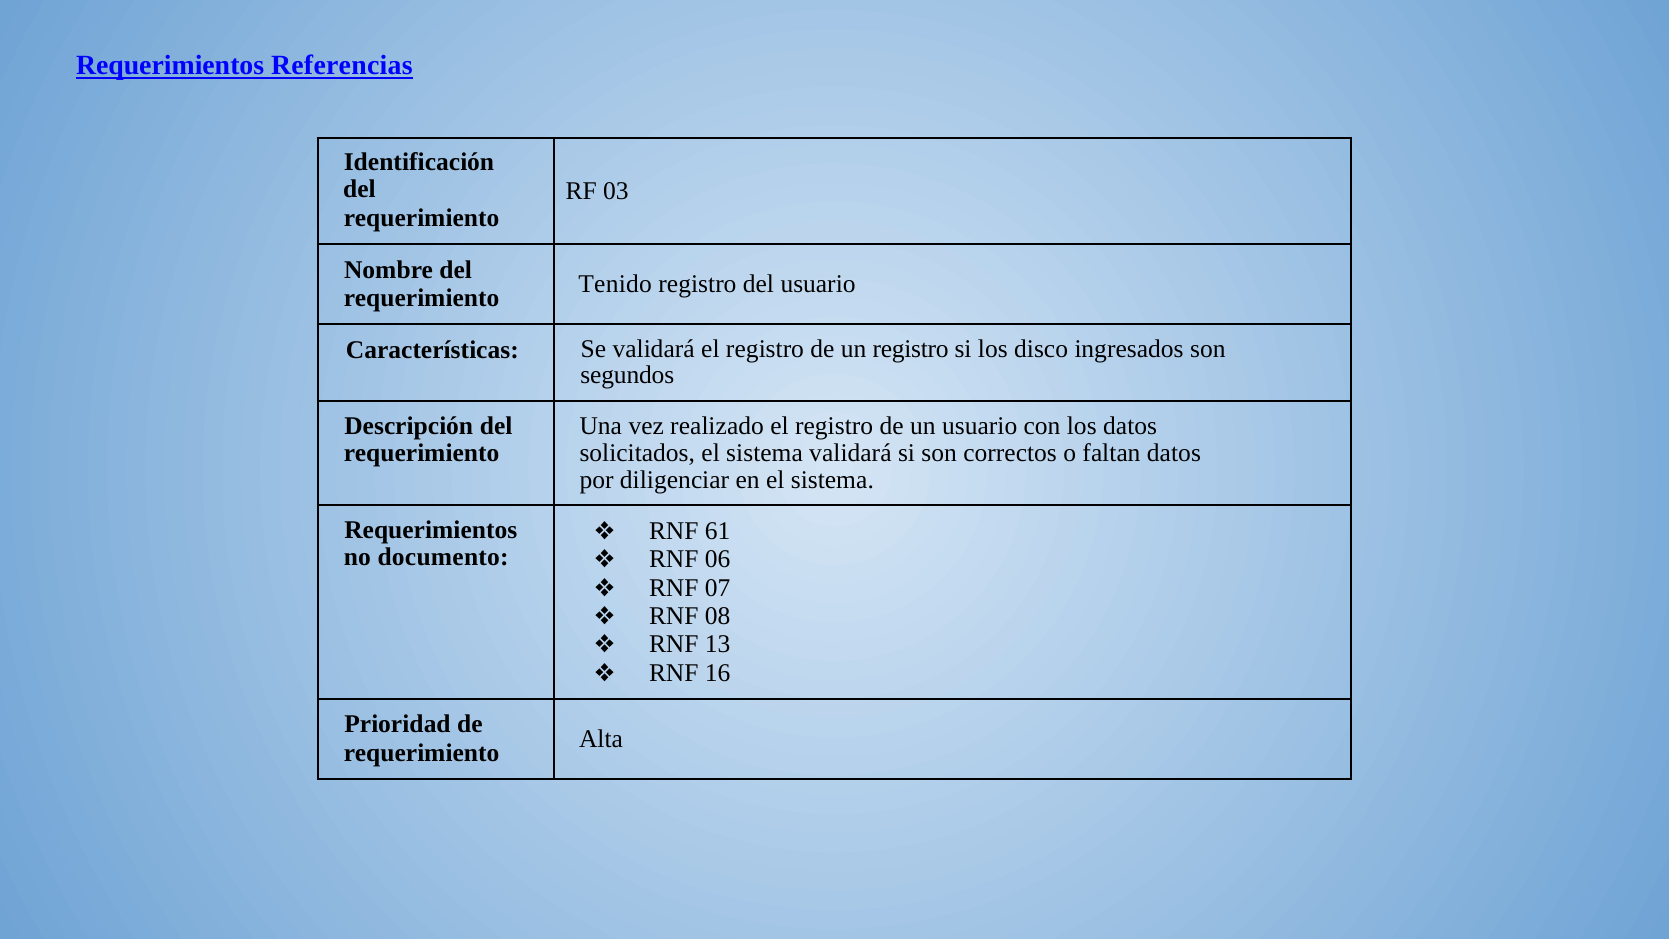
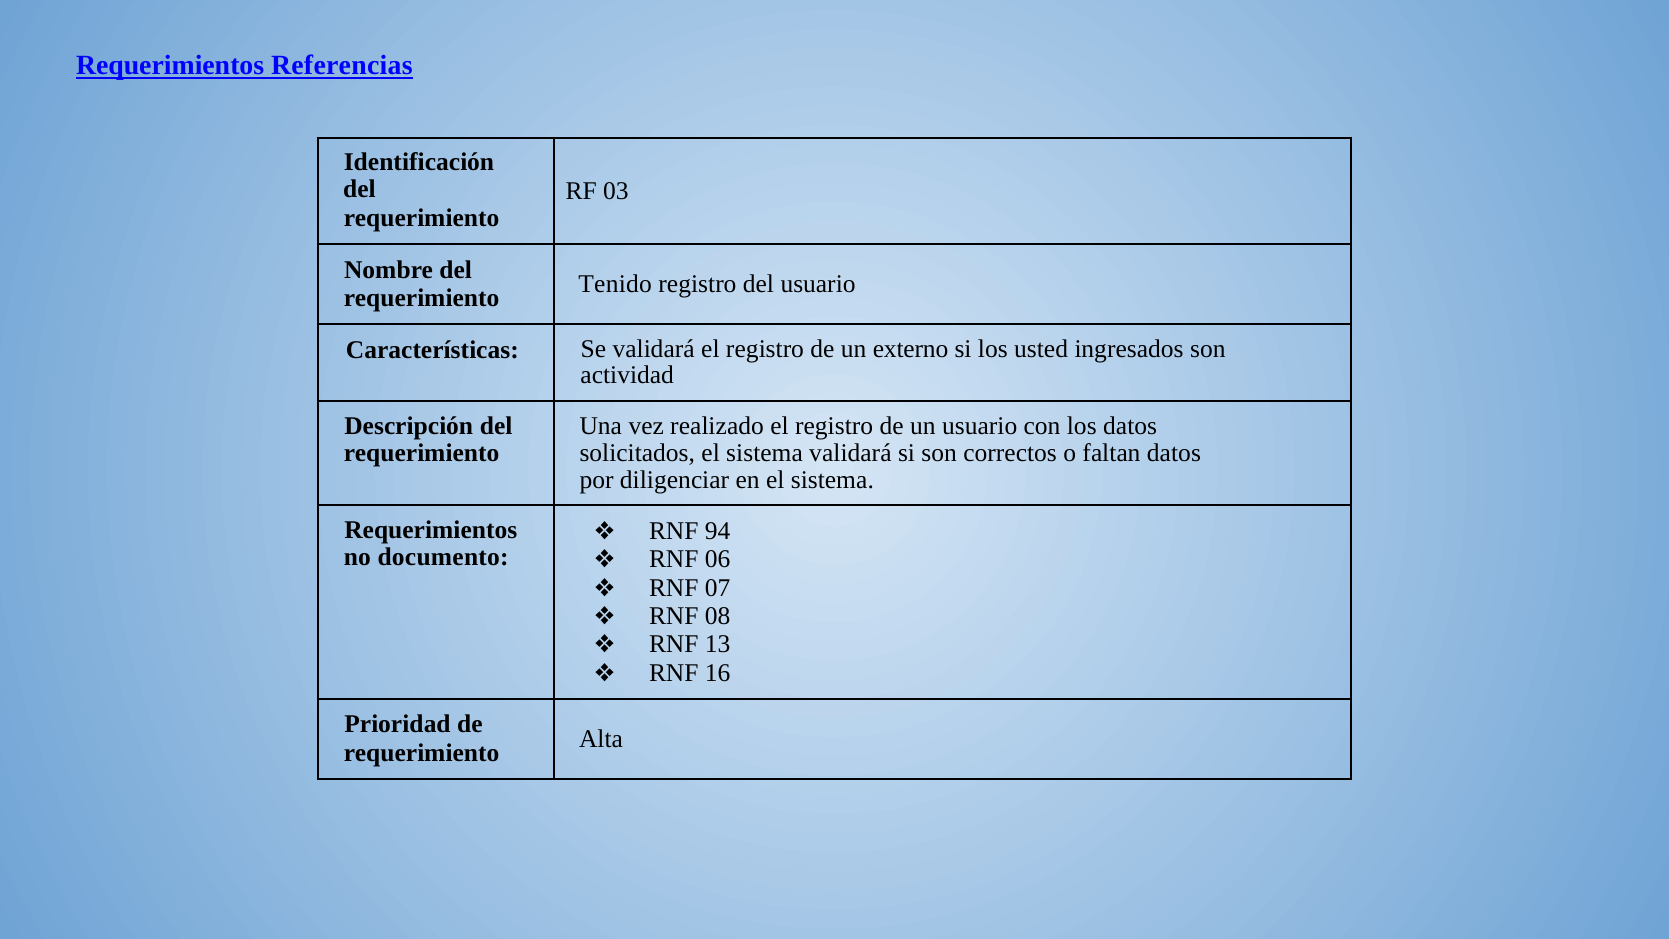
un registro: registro -> externo (911, 349)
disco: disco -> usted (1041, 349)
segundos: segundos -> actividad (627, 376)
61: 61 -> 94 (718, 531)
